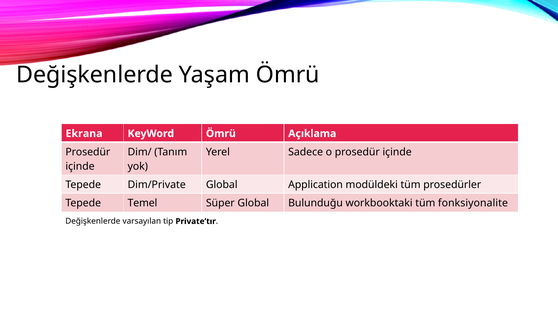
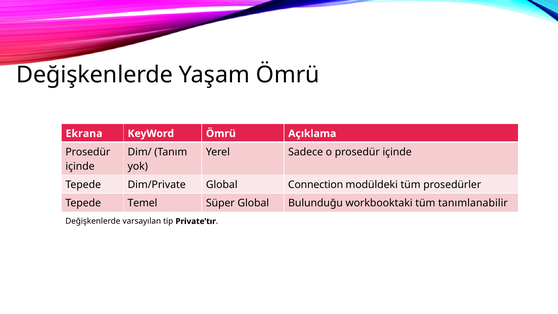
Application: Application -> Connection (316, 185)
fonksiyonalite: fonksiyonalite -> tanımlanabilir (473, 203)
